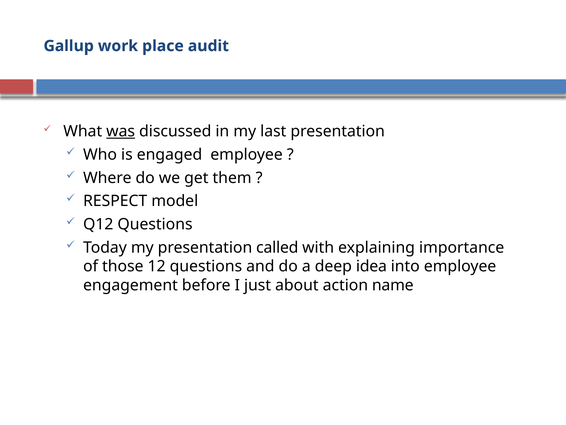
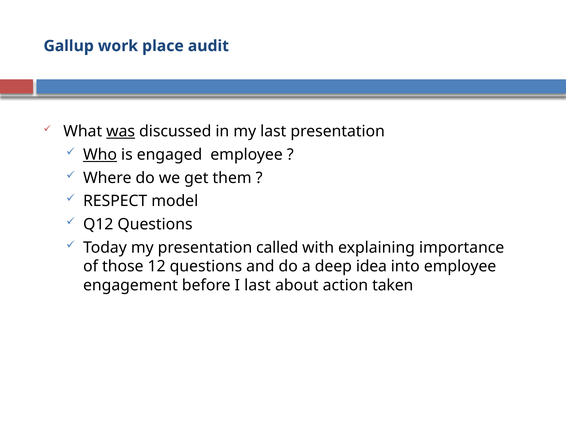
Who underline: none -> present (100, 154)
I just: just -> last (257, 285)
name: name -> taken (393, 285)
